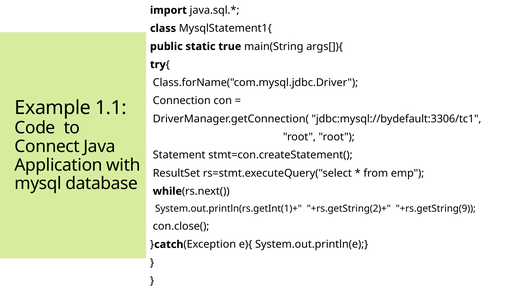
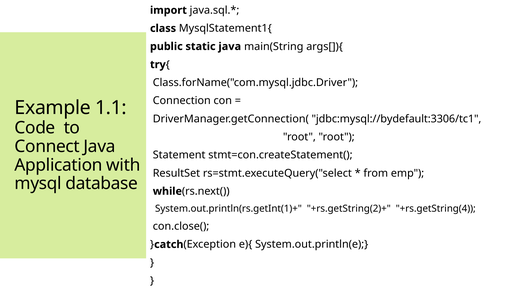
static true: true -> java (230, 47)
+rs.getString(9: +rs.getString(9 -> +rs.getString(4 (436, 209)
